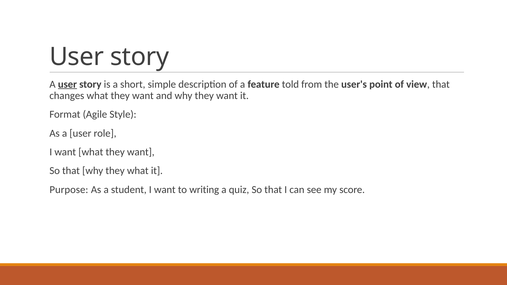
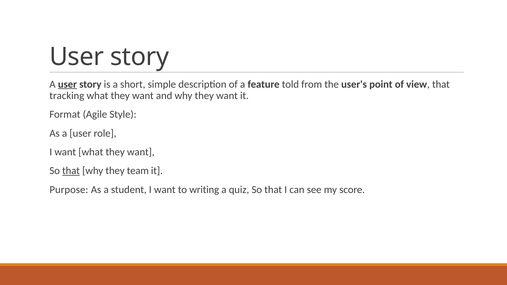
changes: changes -> tracking (67, 96)
that underline: none -> present (71, 171)
they what: what -> team (138, 171)
